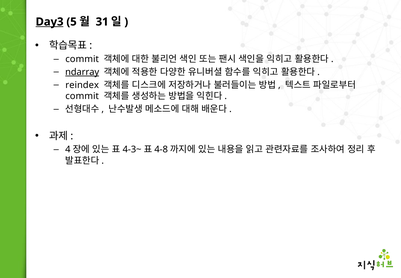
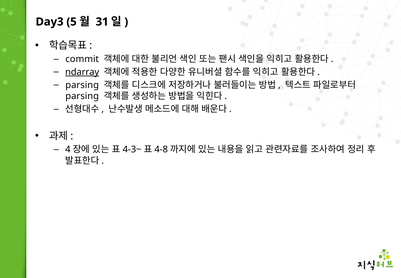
Day3 underline: present -> none (50, 22)
reindex: reindex -> parsing (82, 85)
commit: commit -> parsing (82, 96)
